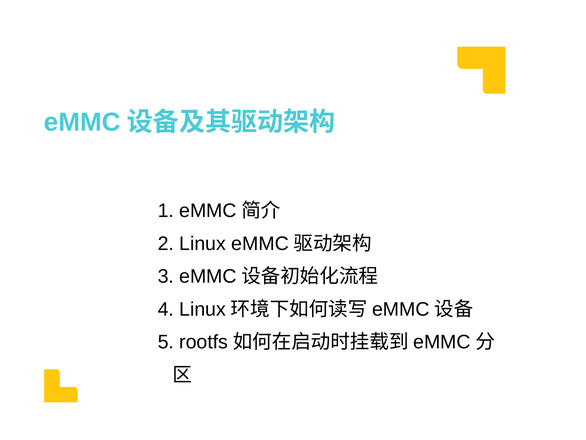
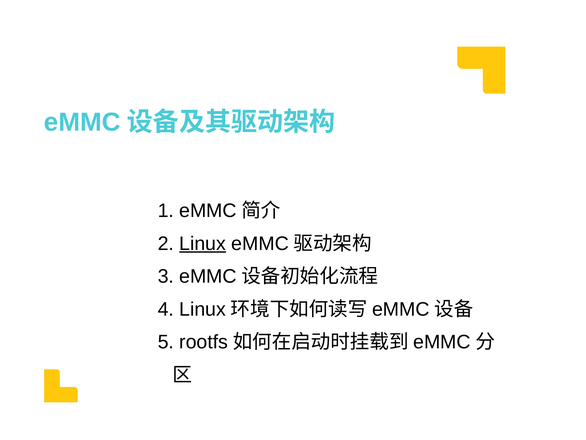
Linux underline: none -> present (203, 243)
